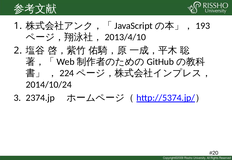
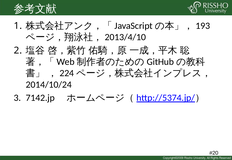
2374.jp: 2374.jp -> 7142.jp (40, 98)
